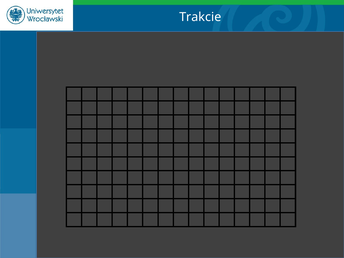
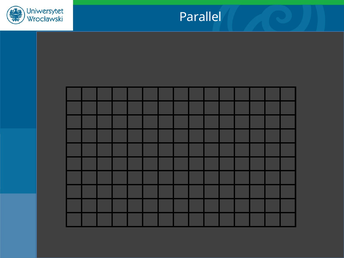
Trakcie: Trakcie -> Parallel (200, 17)
